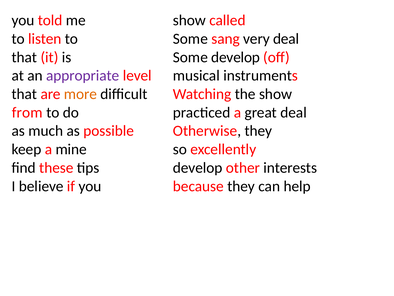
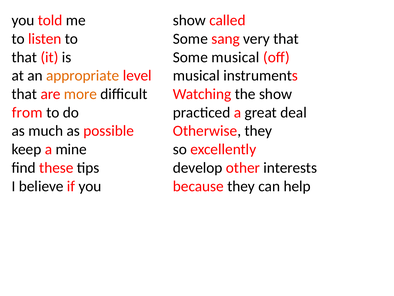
very deal: deal -> that (286, 39)
Some develop: develop -> musical (235, 57)
appropriate colour: purple -> orange (83, 76)
